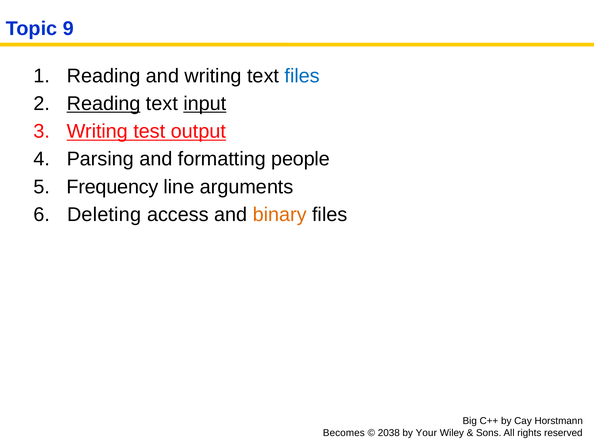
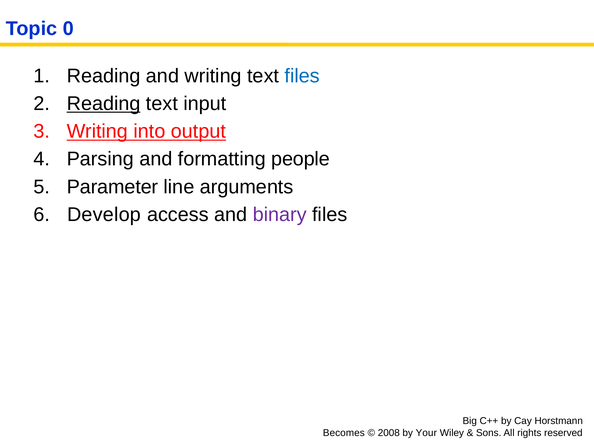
9: 9 -> 0 (68, 29)
input underline: present -> none (205, 104)
test: test -> into (149, 131)
Frequency: Frequency -> Parameter (112, 187)
Deleting: Deleting -> Develop (104, 214)
binary colour: orange -> purple (280, 214)
2038: 2038 -> 2008 (389, 432)
